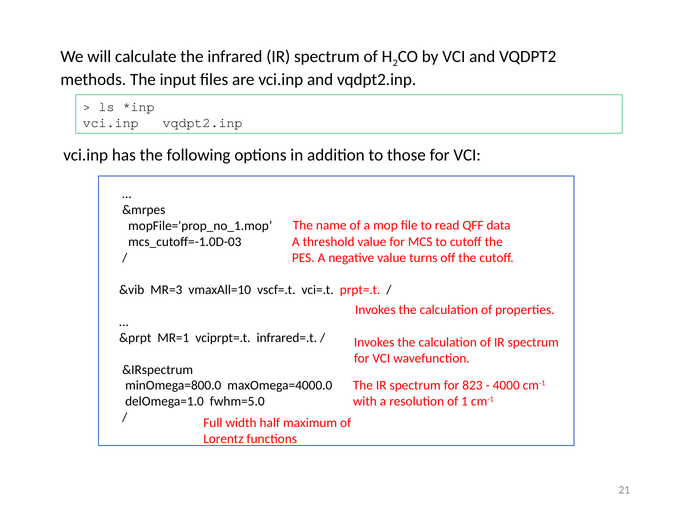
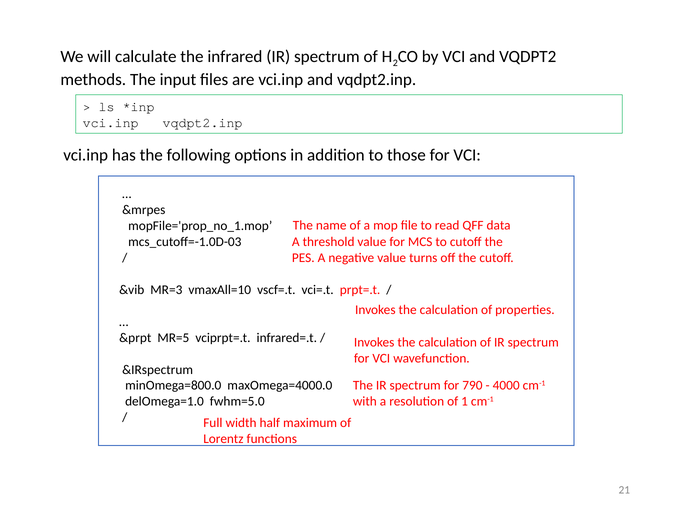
MR=1: MR=1 -> MR=5 (173, 338)
823: 823 -> 790 (472, 385)
